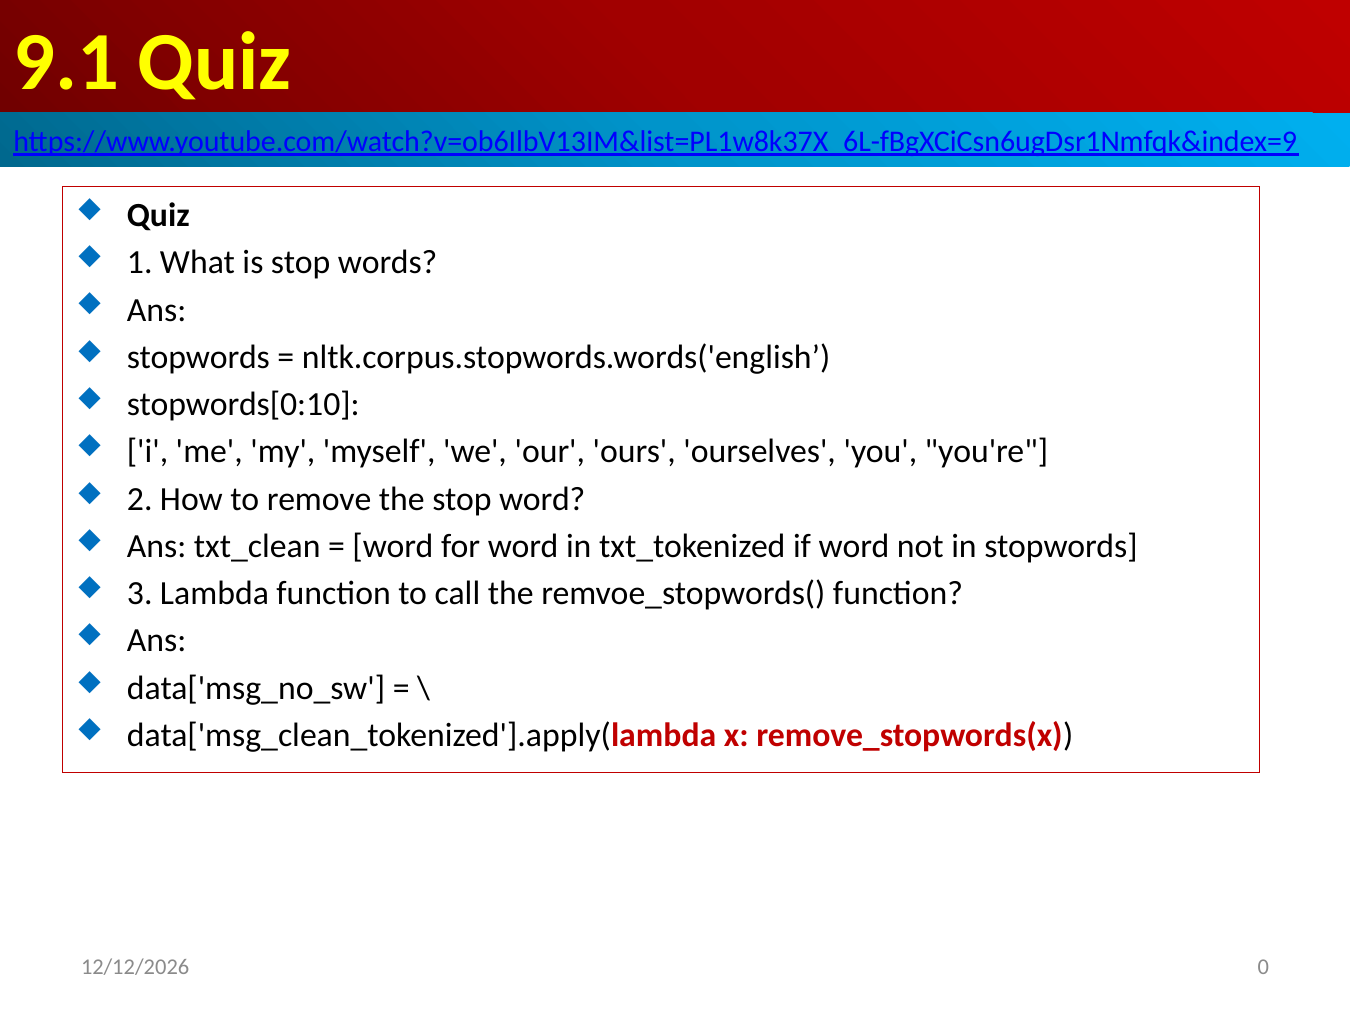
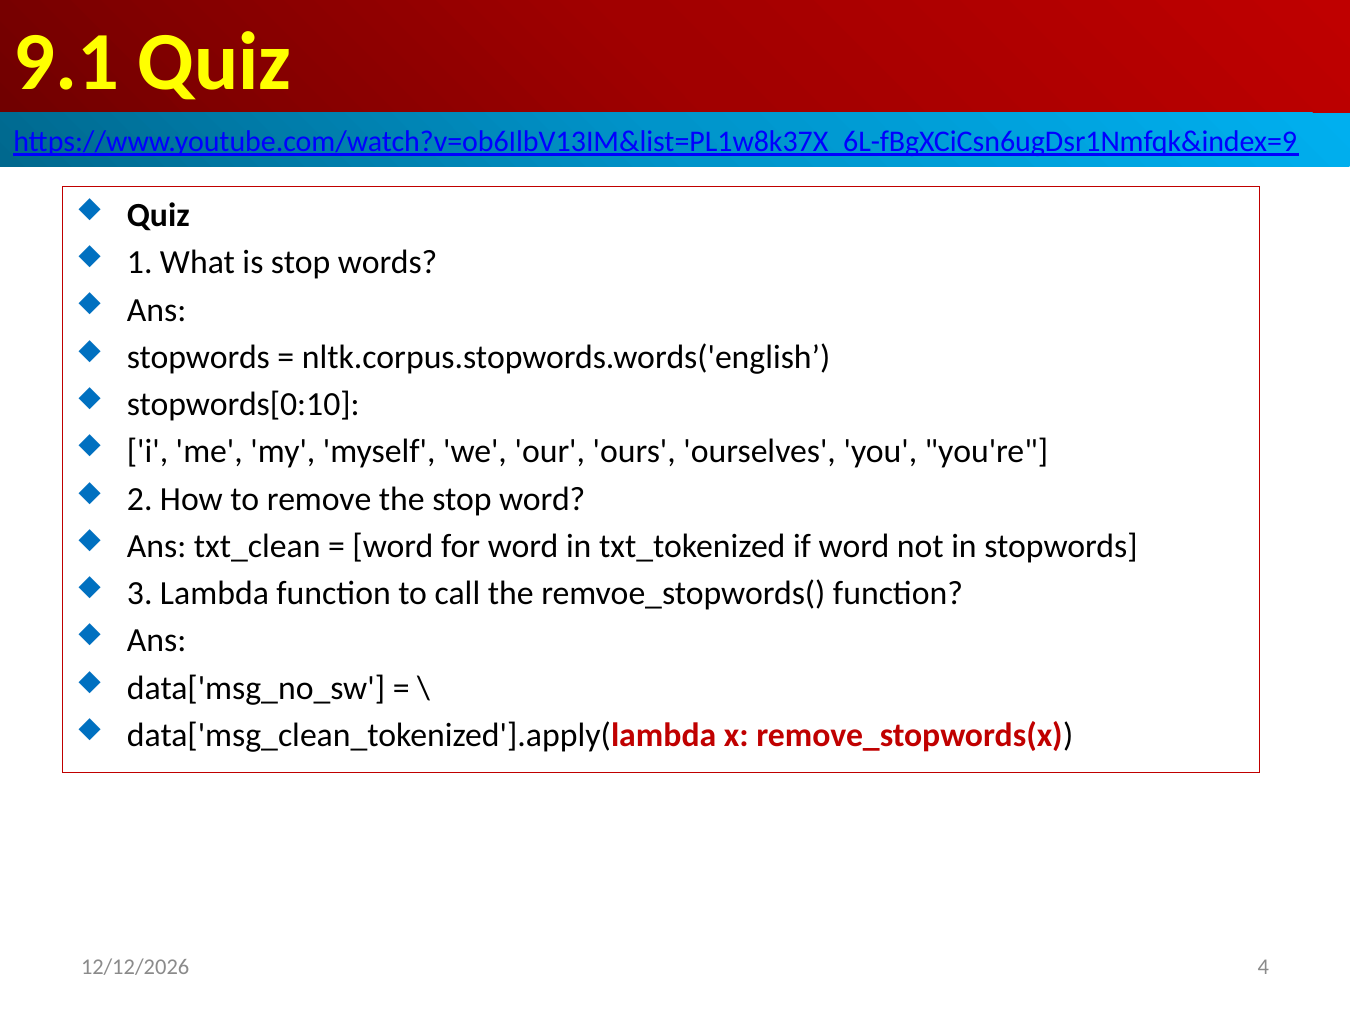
0: 0 -> 4 (1263, 967)
